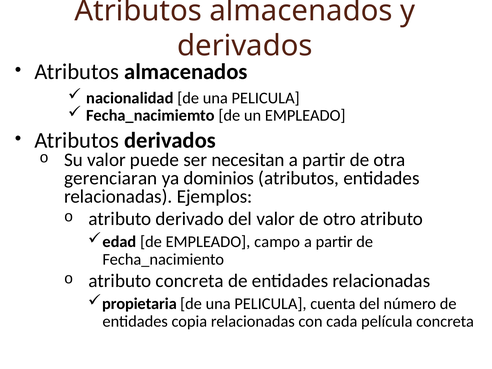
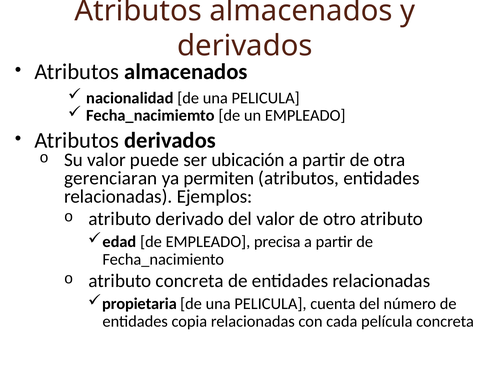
necesitan: necesitan -> ubicación (248, 160)
dominios: dominios -> permiten (219, 178)
campo: campo -> precisa (277, 242)
